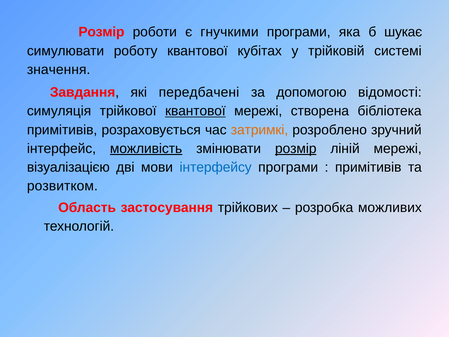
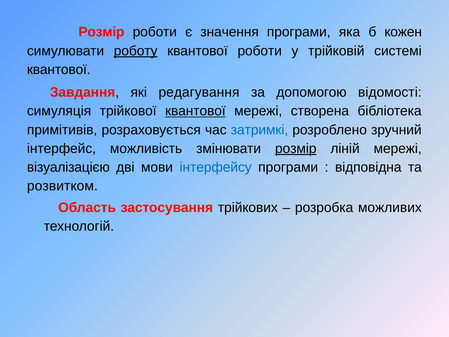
гнучкими: гнучкими -> значення (230, 32)
шукає: шукає -> кожен (403, 32)
роботу underline: none -> present (136, 51)
квантової кубітах: кубітах -> роботи (260, 51)
значення: значення -> квантової (59, 70)
передбачені: передбачені -> редагування (199, 92)
затримкі colour: orange -> blue (259, 130)
можливість underline: present -> none (146, 149)
примітивів: примітивів -> відповідна (368, 167)
